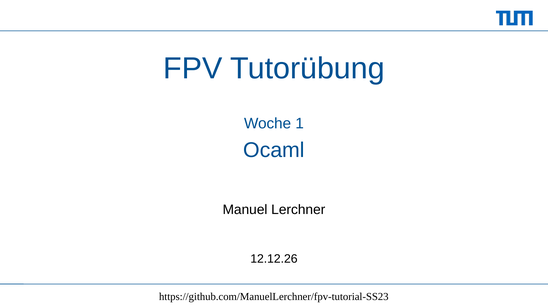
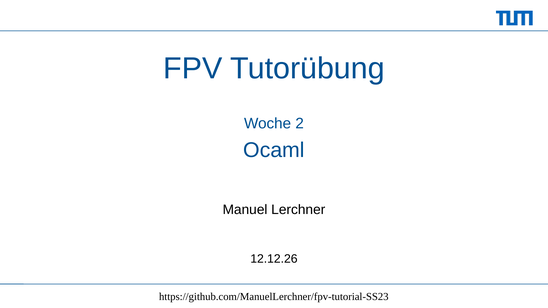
1: 1 -> 2 (300, 123)
